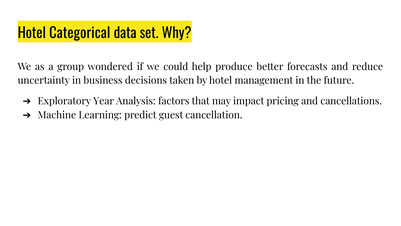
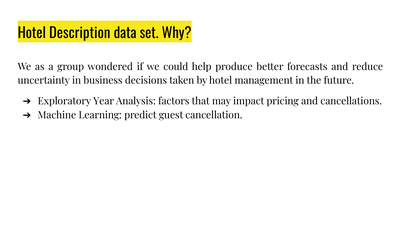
Categorical: Categorical -> Description (80, 33)
